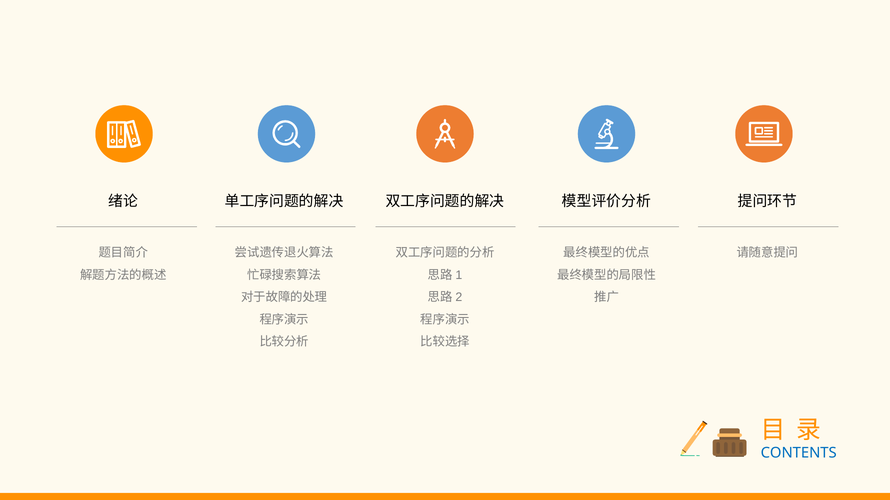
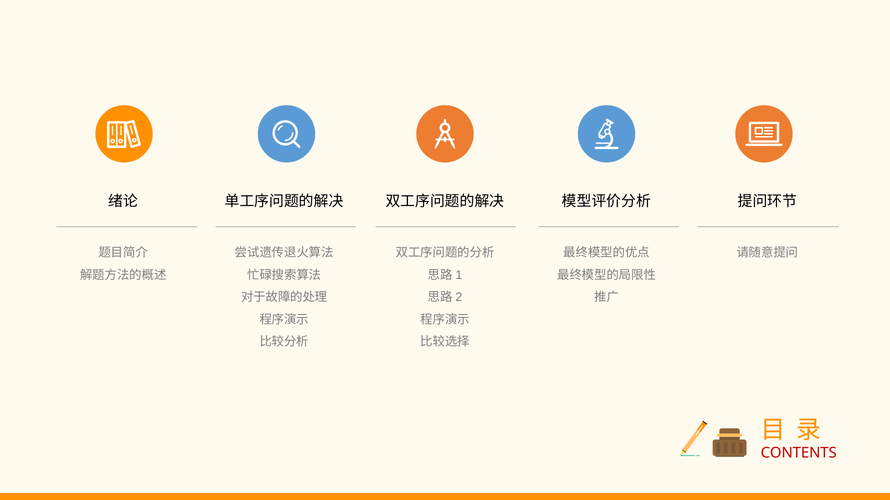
CONTENTS colour: blue -> red (799, 453)
